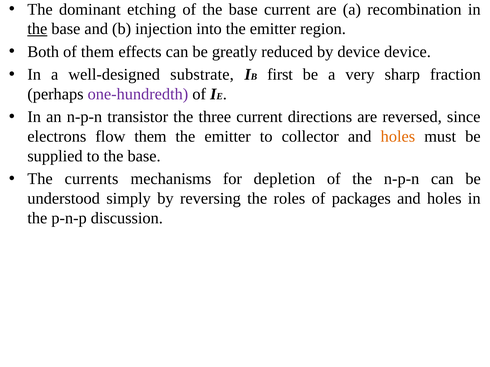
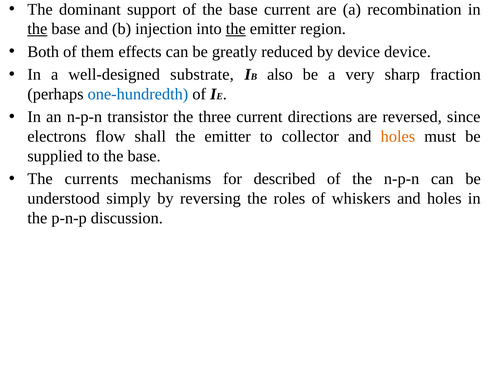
etching: etching -> support (152, 9)
the underline: none -> present (236, 29)
first: first -> also (280, 75)
one-hundredth colour: purple -> blue (138, 94)
flow them: them -> shall (150, 137)
depletion: depletion -> described (285, 179)
packages: packages -> whiskers (361, 199)
